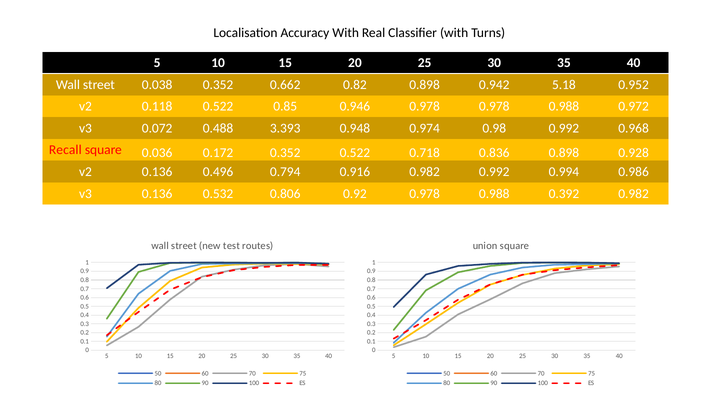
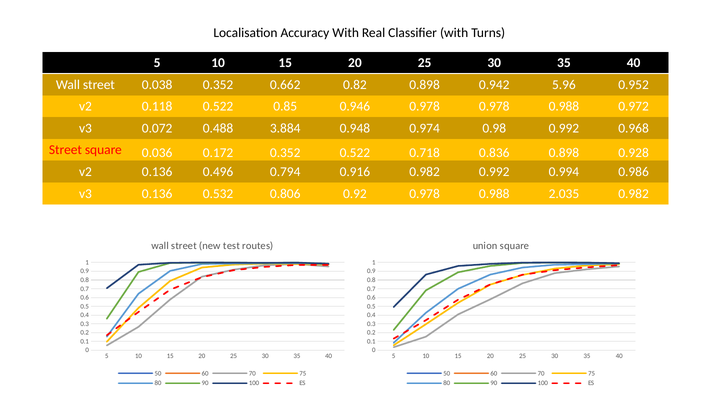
5.18: 5.18 -> 5.96 (564, 85)
3.393: 3.393 -> 3.884 (285, 128)
Recall: Recall -> Street (65, 150)
0.392: 0.392 -> 2.035 (564, 194)
